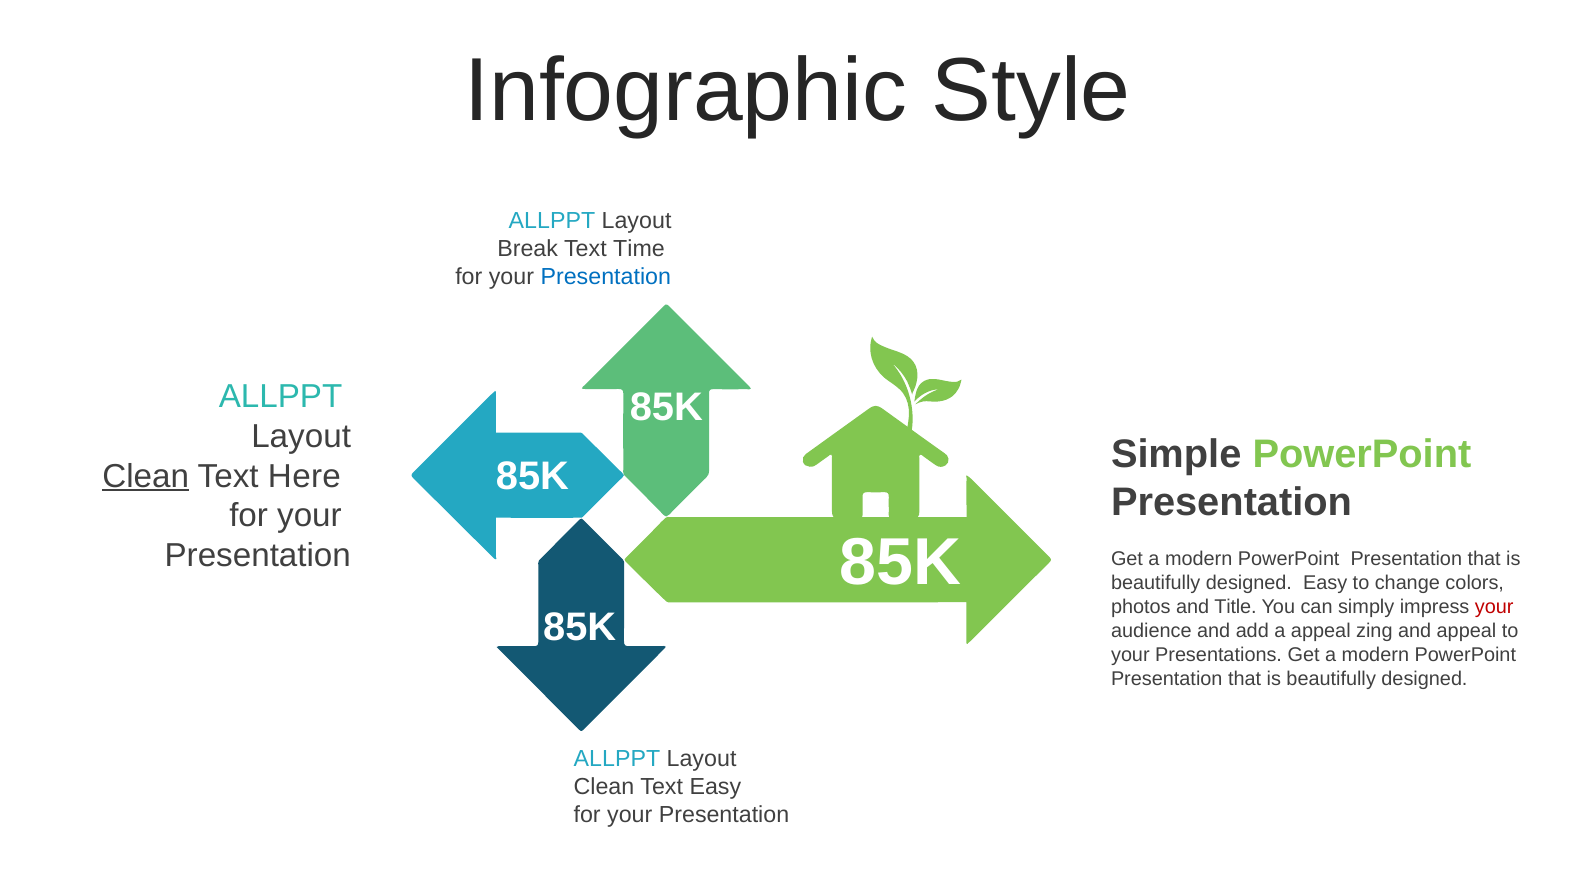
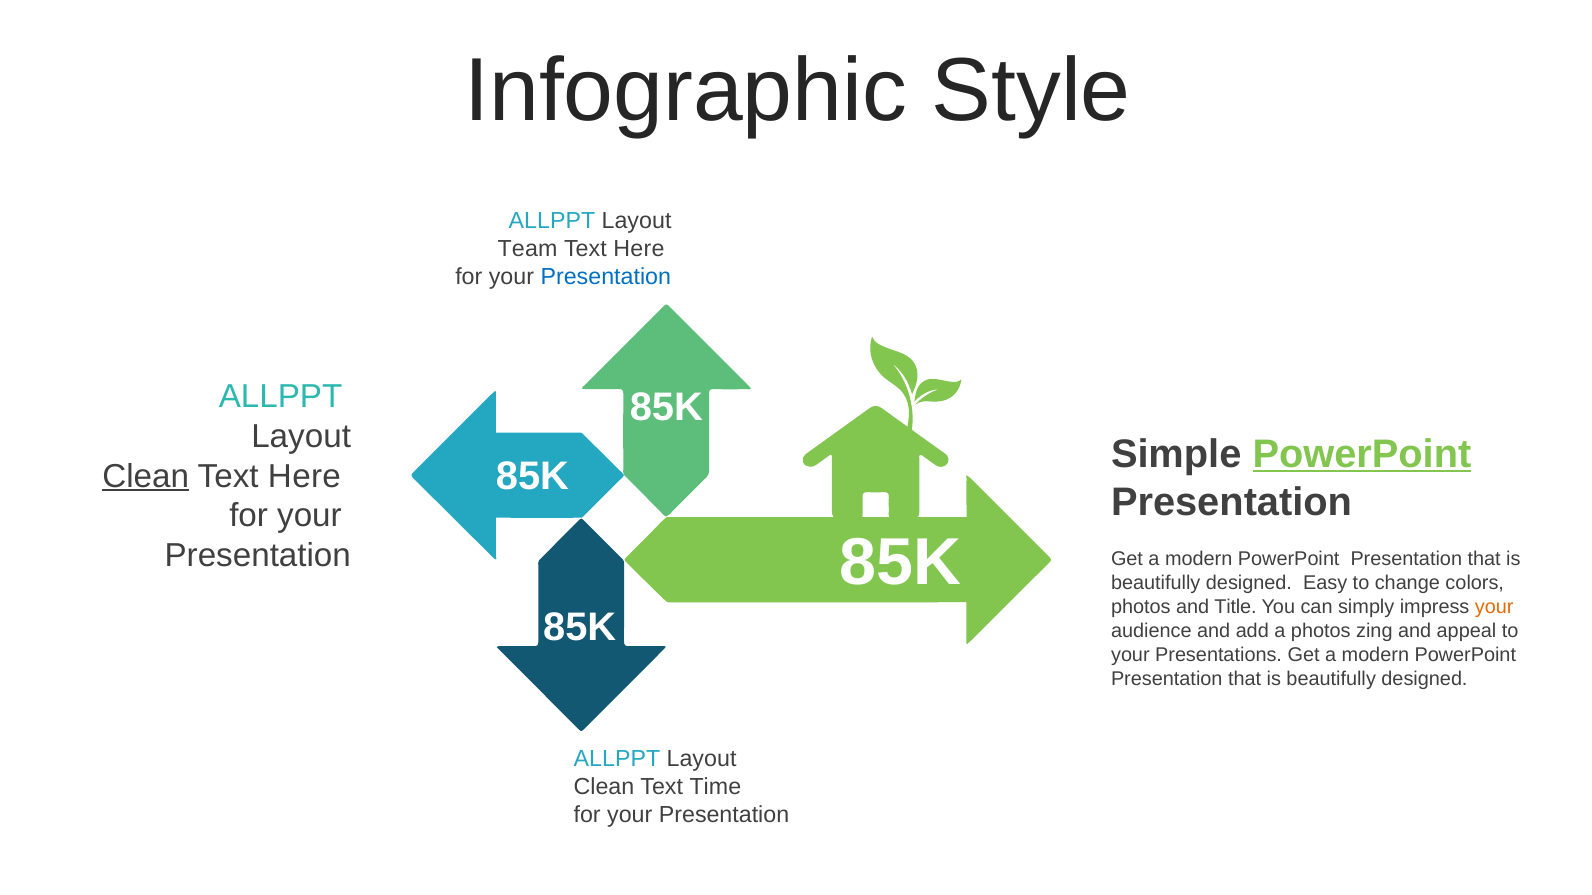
Break: Break -> Team (528, 249)
Time: Time -> Here (639, 249)
PowerPoint underline: none -> present (1362, 454)
your colour: red -> orange (1494, 607)
a appeal: appeal -> photos (1321, 631)
Text Easy: Easy -> Time (715, 787)
